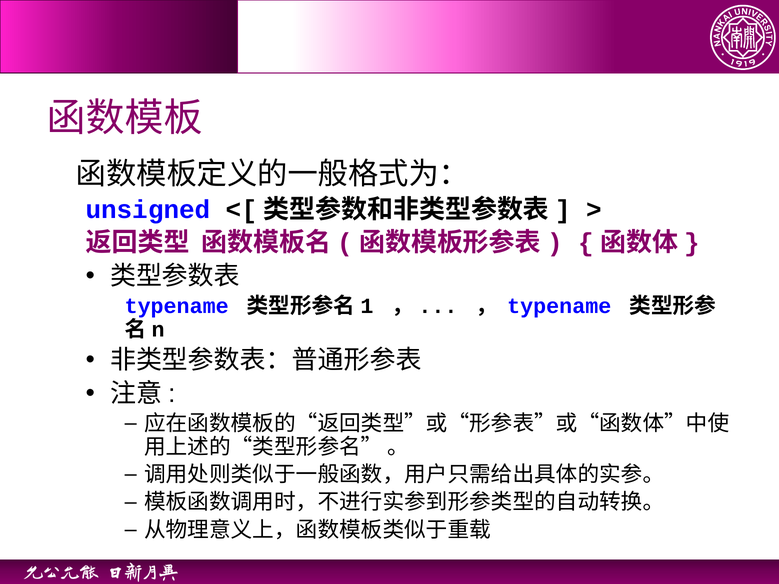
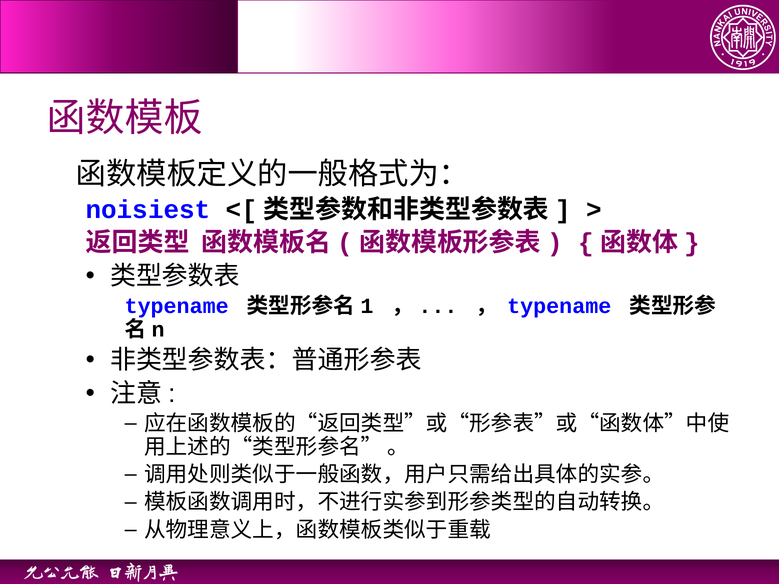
unsigned: unsigned -> noisiest (148, 210)
